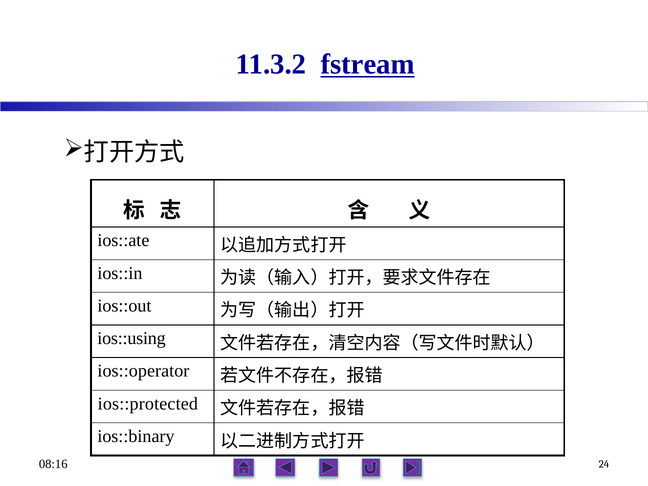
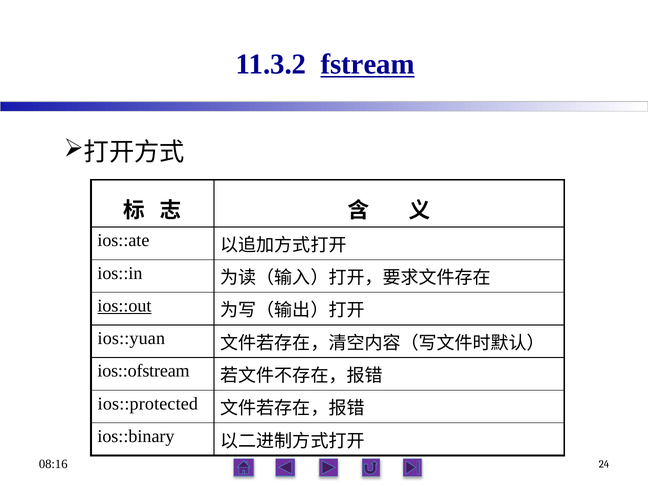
ios::out underline: none -> present (124, 306)
ios::using: ios::using -> ios::yuan (131, 338)
ios::operator: ios::operator -> ios::ofstream (144, 371)
